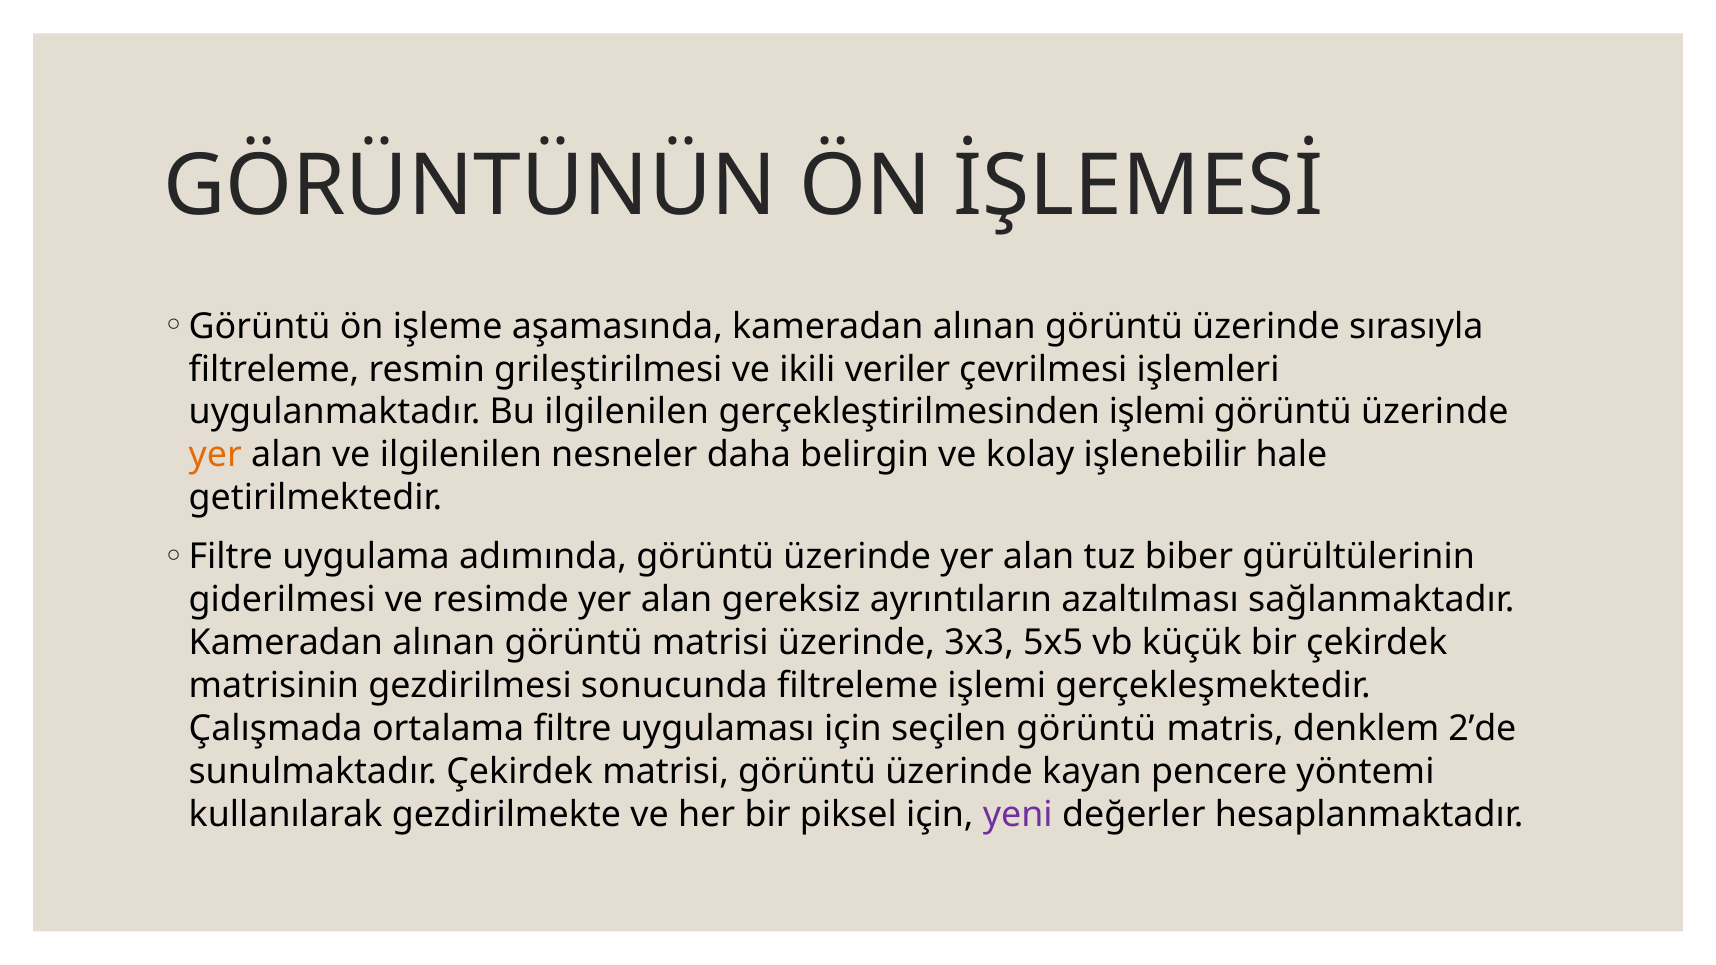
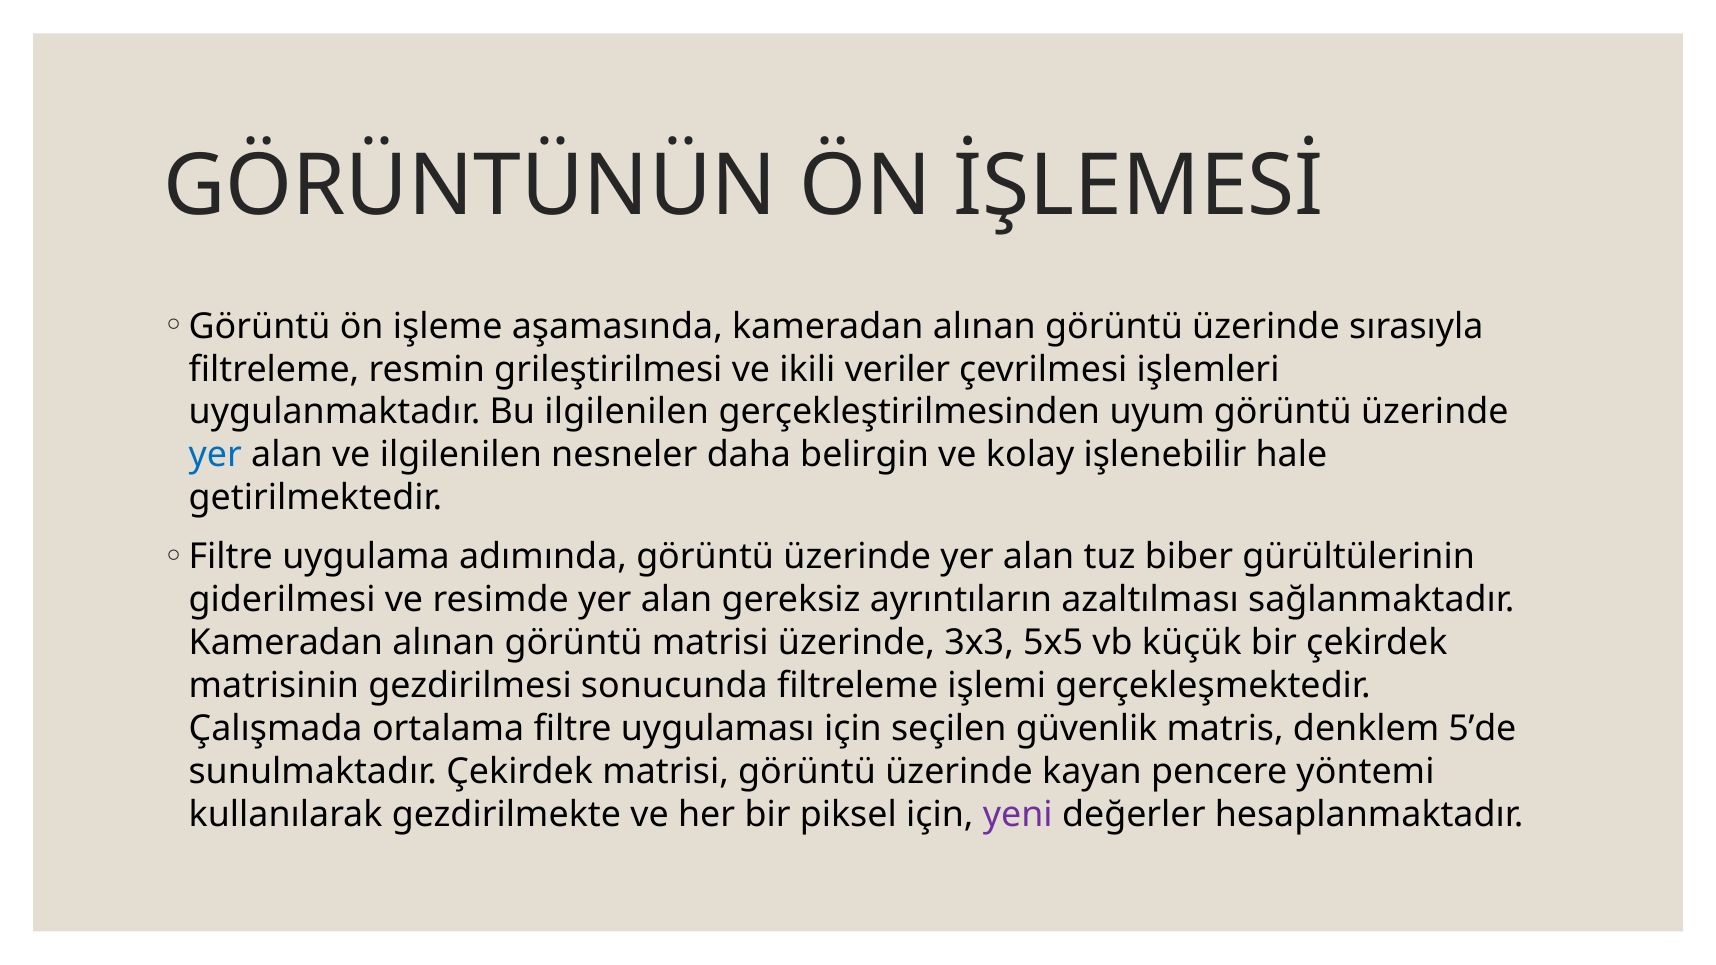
gerçekleştirilmesinden işlemi: işlemi -> uyum (1157, 412)
yer colour: orange -> blue (215, 455)
seçilen görüntü: görüntü -> güvenlik (1087, 729)
2’de: 2’de -> 5’de (1482, 729)
